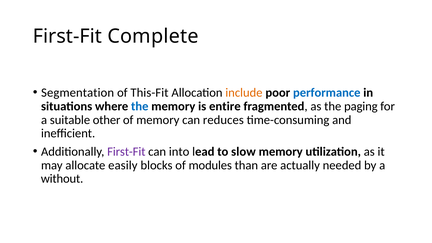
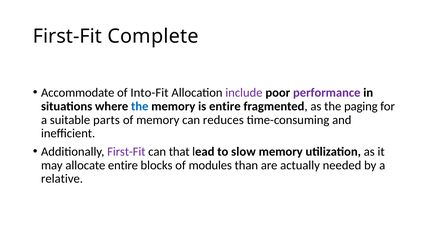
Segmentation: Segmentation -> Accommodate (78, 93)
This-Fit: This-Fit -> Into-Fit (149, 93)
include colour: orange -> purple (244, 93)
performance colour: blue -> purple (327, 93)
other: other -> parts (106, 120)
into: into -> that (179, 152)
allocate easily: easily -> entire (123, 165)
without: without -> relative (62, 179)
